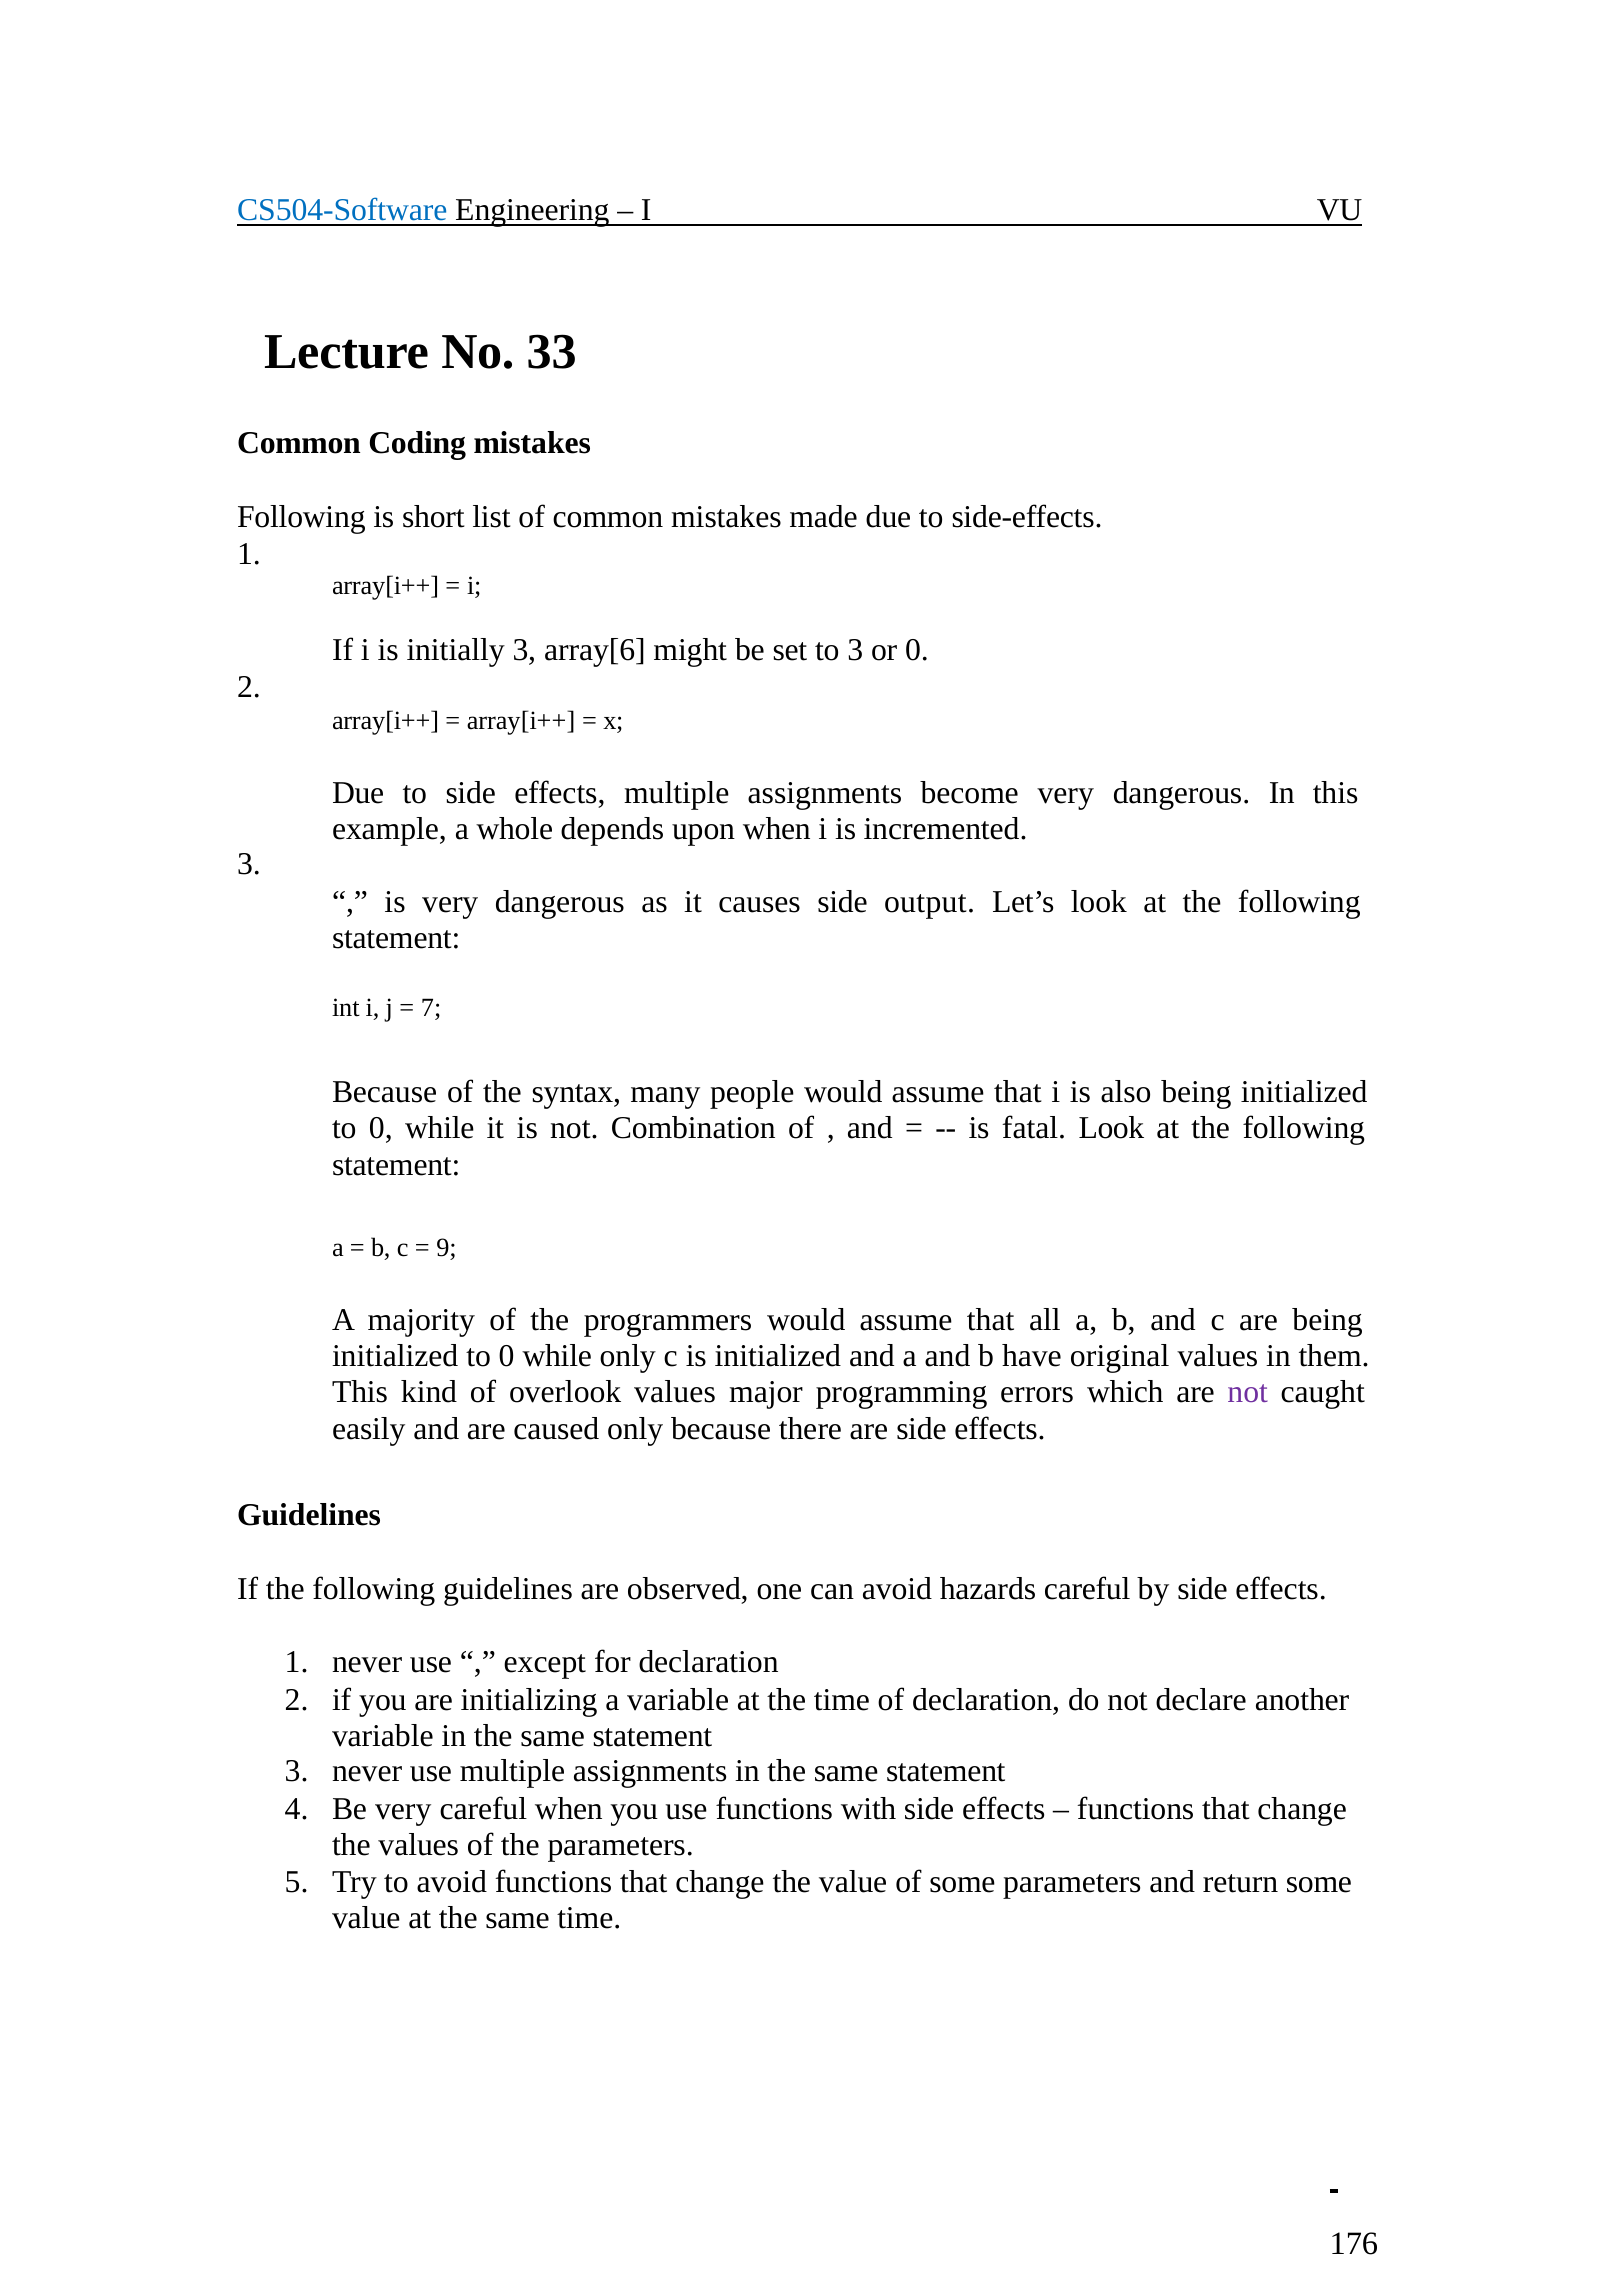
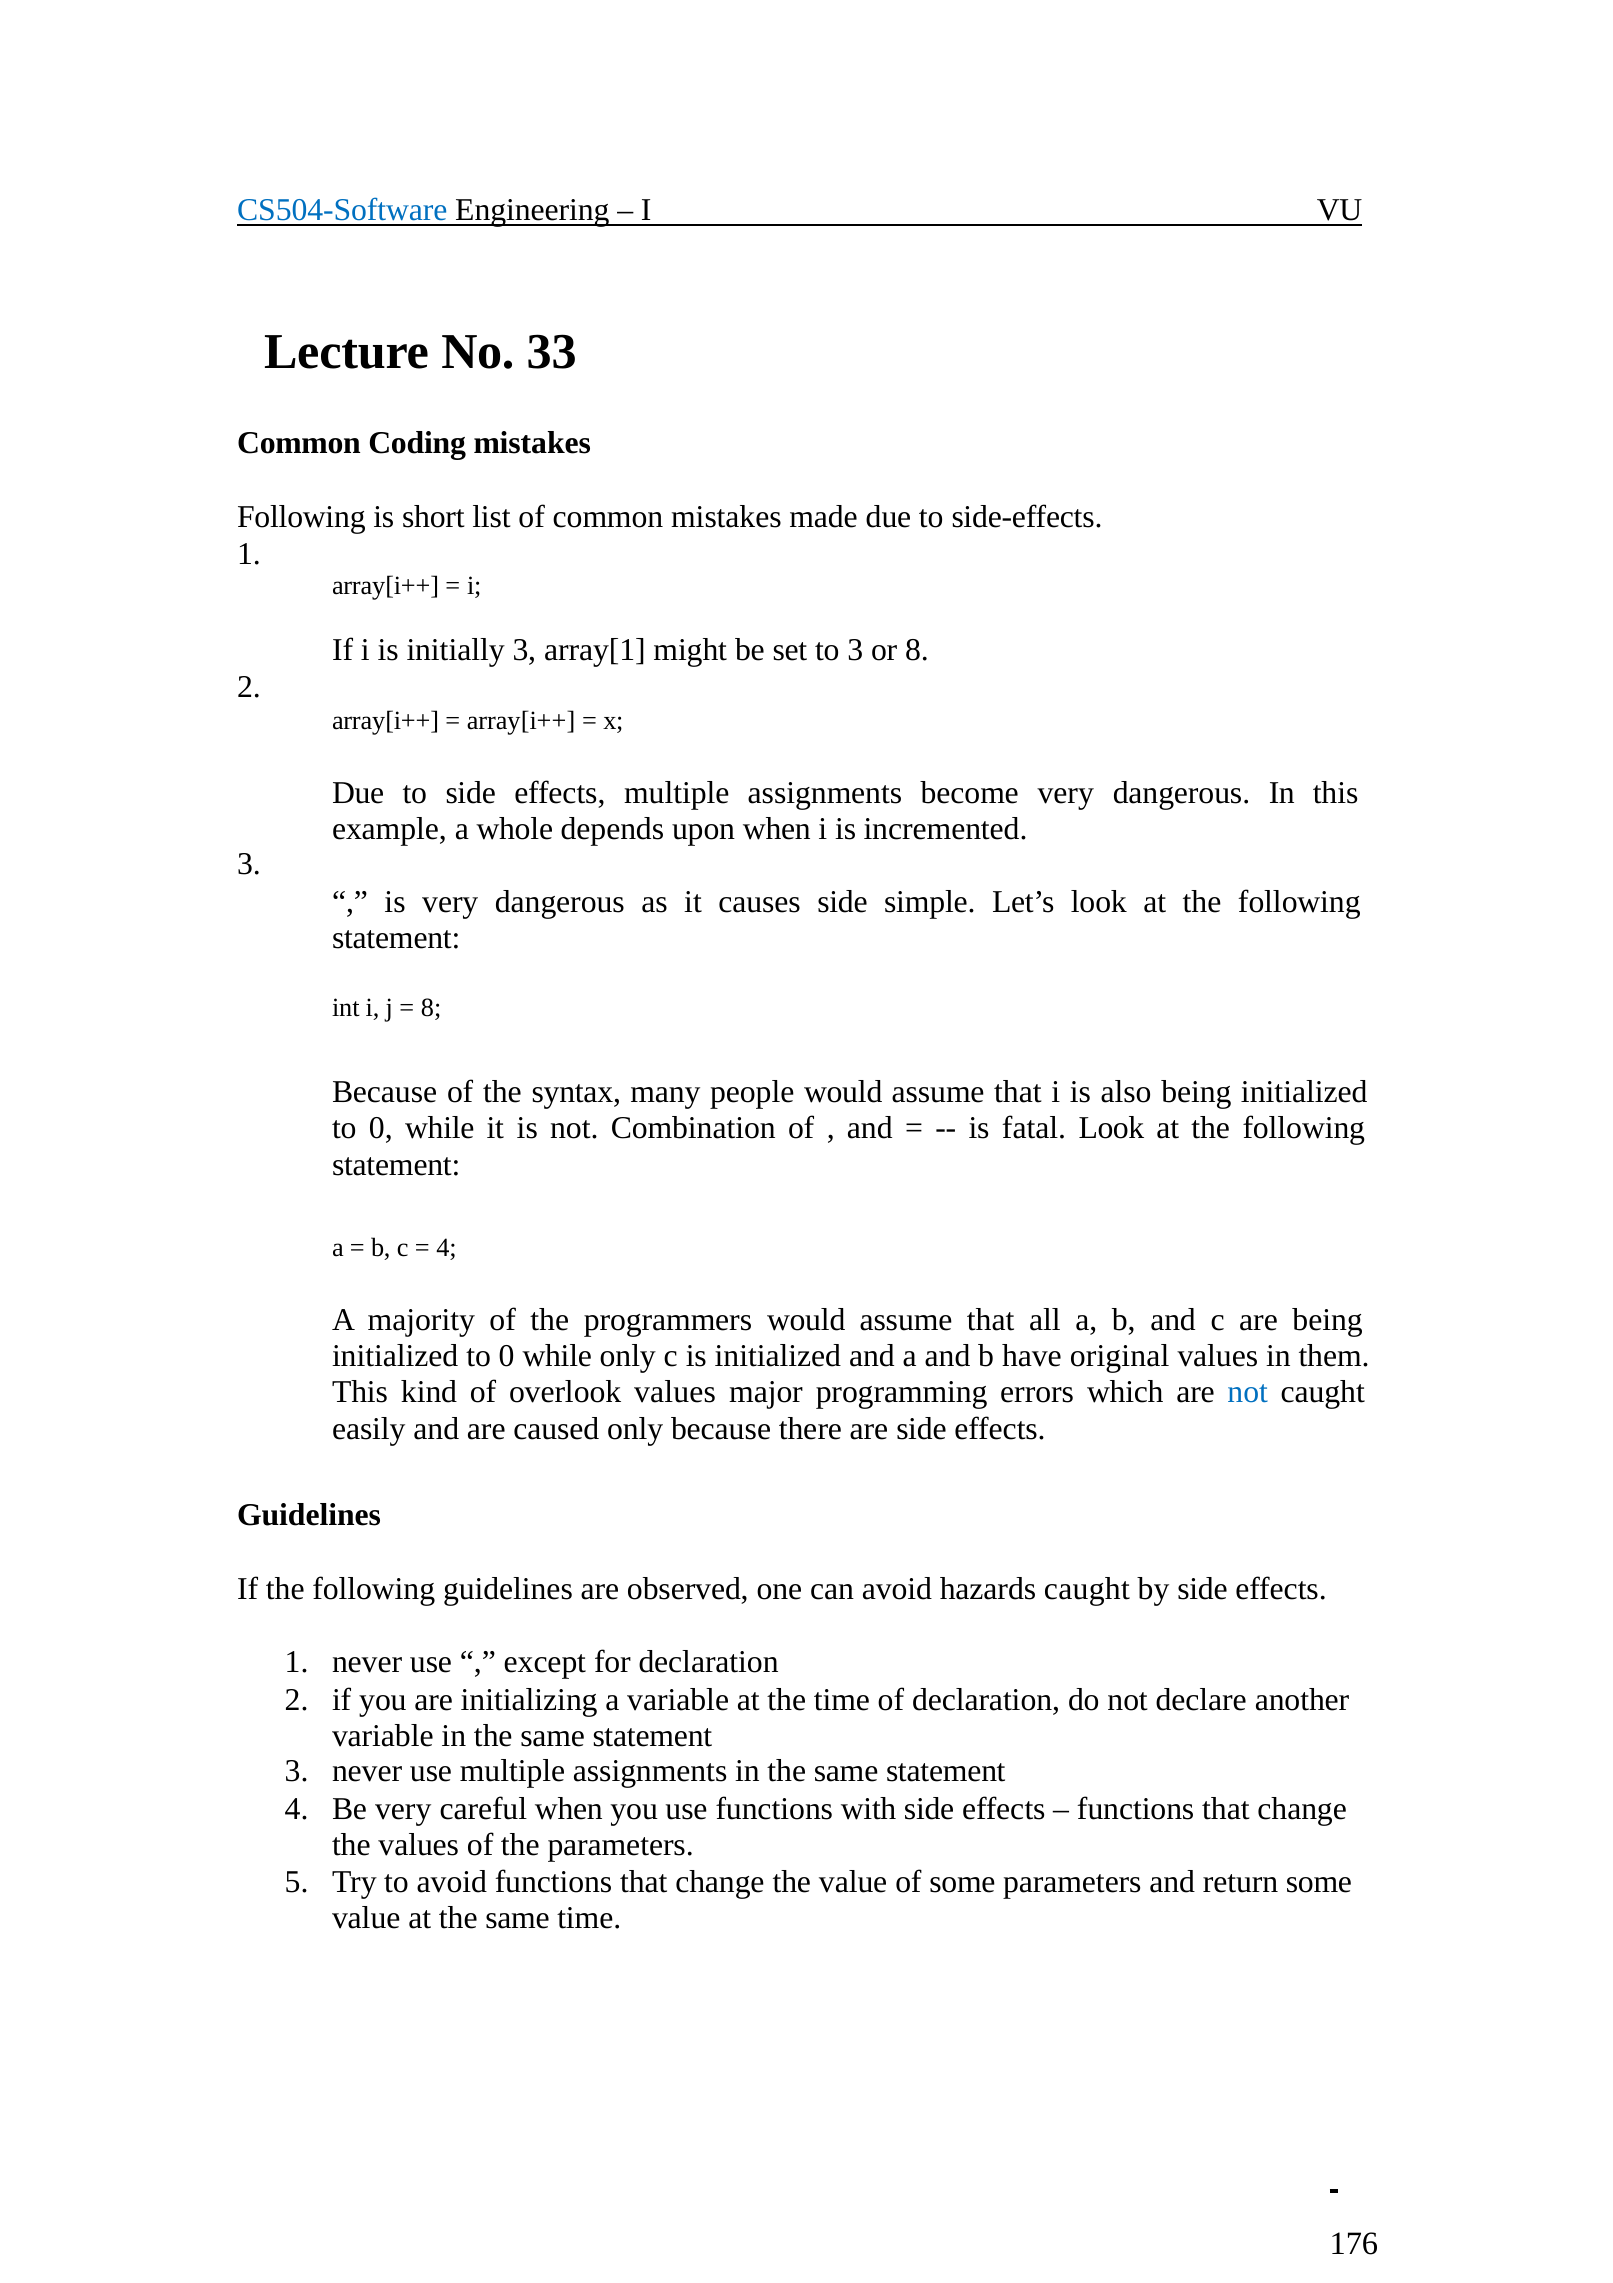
array[6: array[6 -> array[1 (595, 650)
or 0: 0 -> 8 (917, 650)
output: output -> simple (930, 902)
7: 7 -> 8 (431, 1008)
9: 9 -> 4 (447, 1247)
not colour: purple -> blue (1248, 1392)
hazards careful: careful -> caught (1087, 1589)
